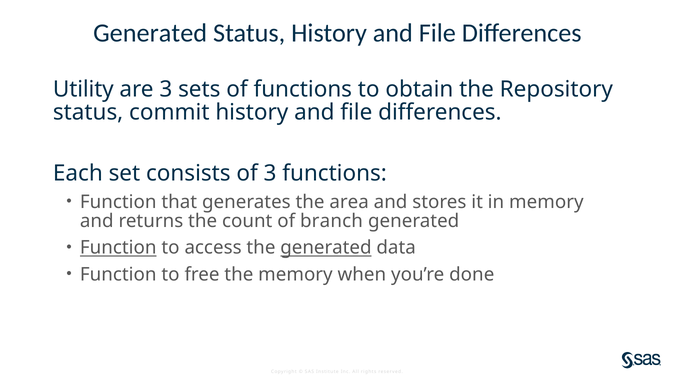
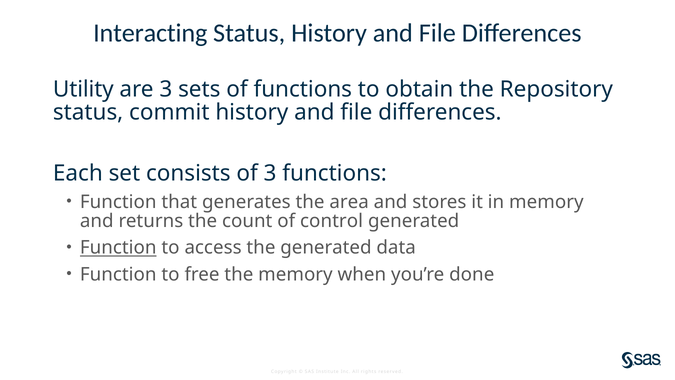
Generated: Generated -> Interacting (150, 33)
branch: branch -> control (332, 221)
generated underline: present -> none (326, 248)
